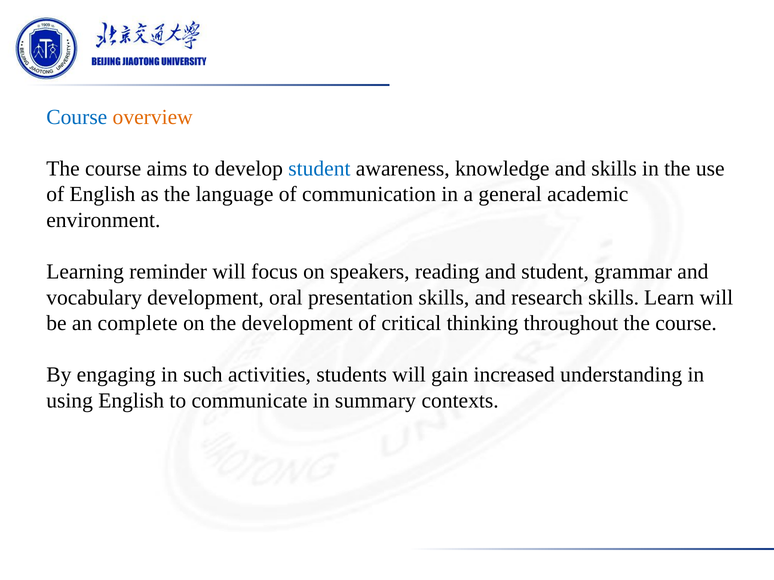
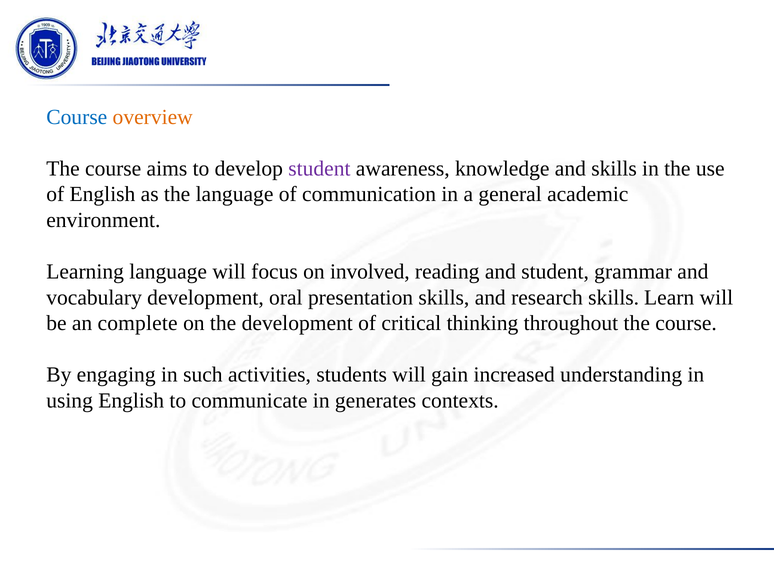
student colour: blue -> purple (319, 169)
Learning reminder: reminder -> language (168, 272)
speakers: speakers -> involved (370, 272)
summary: summary -> generates (376, 401)
